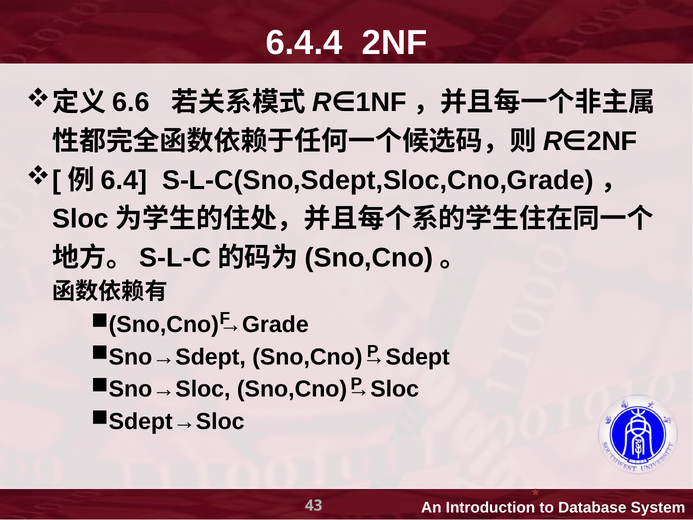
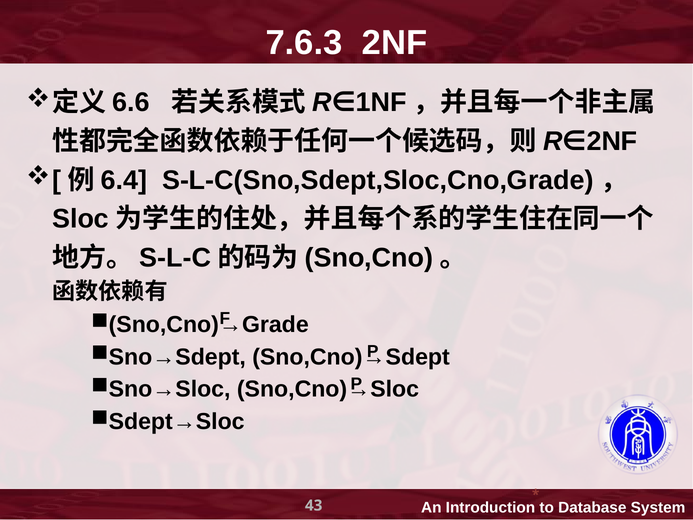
6.4.4: 6.4.4 -> 7.6.3 (304, 43)
